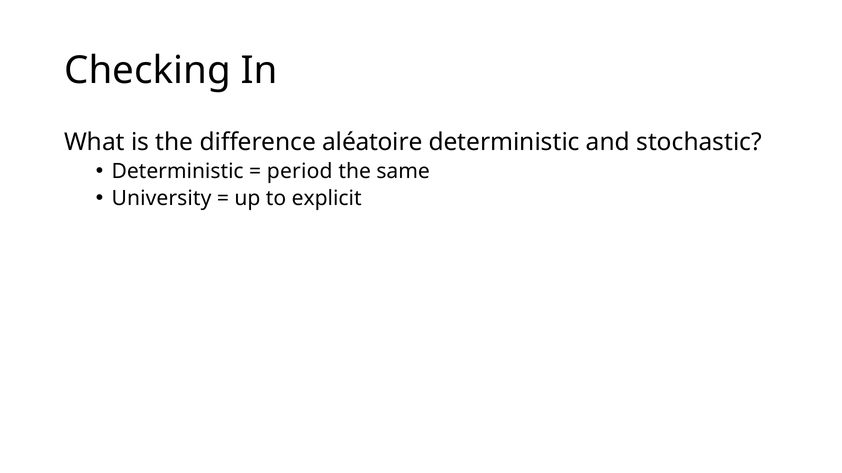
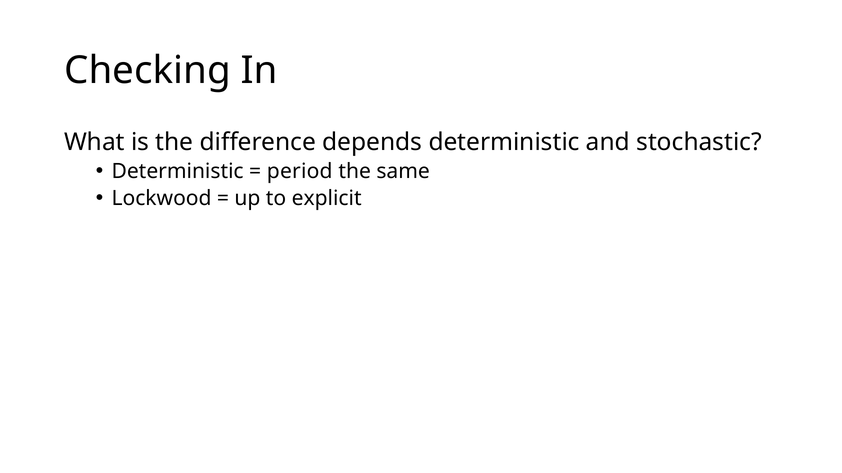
aléatoire: aléatoire -> depends (372, 142)
University: University -> Lockwood (162, 198)
